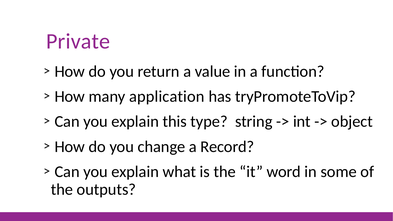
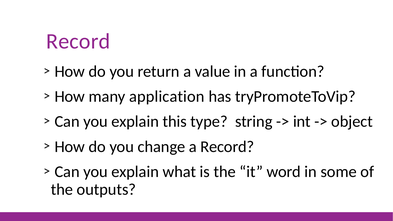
Private: Private -> Record (78, 41)
